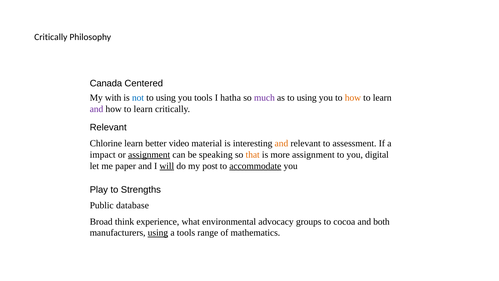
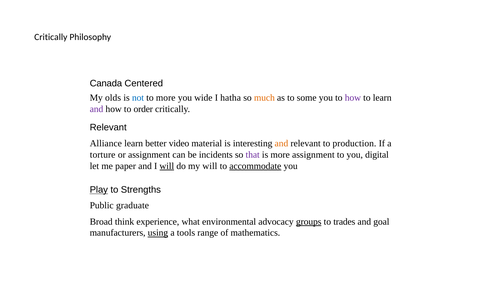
with: with -> olds (113, 98)
using: using -> more (166, 98)
you tools: tools -> wide (203, 98)
much colour: purple -> orange (264, 98)
as to using: using -> some (307, 98)
how colour: orange -> purple (353, 98)
learn: learn -> order (143, 109)
Chlorine: Chlorine -> Alliance (106, 143)
assessment: assessment -> production (354, 143)
impact: impact -> torture (103, 155)
assignment underline: present -> none (149, 155)
speaking: speaking -> incidents (216, 155)
that colour: orange -> purple (253, 155)
my post: post -> will (210, 166)
Play underline: none -> present (99, 190)
database: database -> graduate (133, 205)
groups underline: none -> present (309, 221)
cocoa: cocoa -> trades (344, 221)
both: both -> goal (381, 221)
